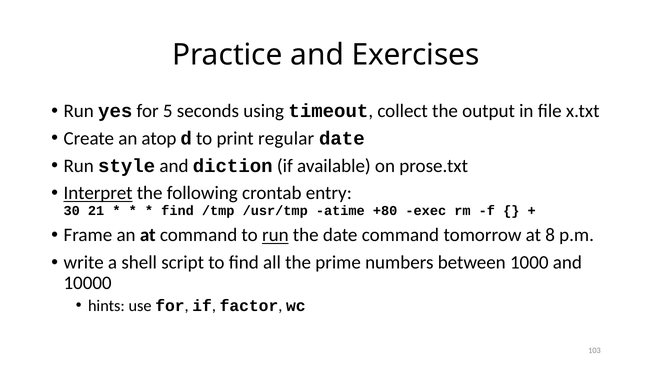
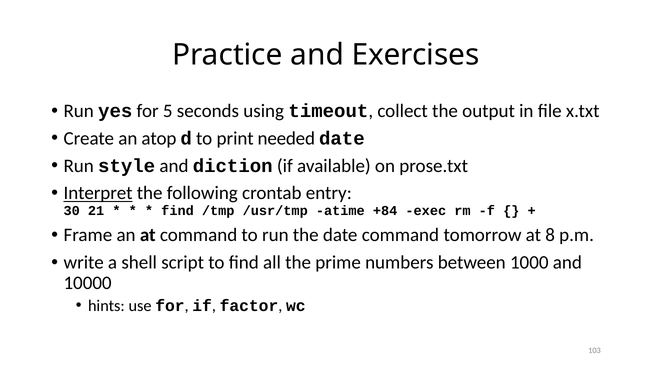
regular: regular -> needed (286, 138)
+80: +80 -> +84 (385, 211)
run underline: present -> none (275, 235)
